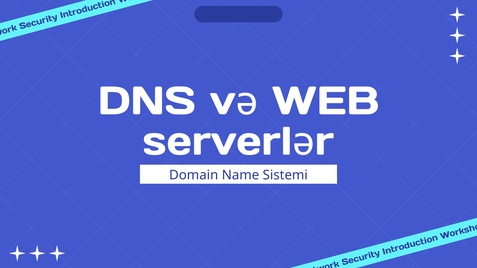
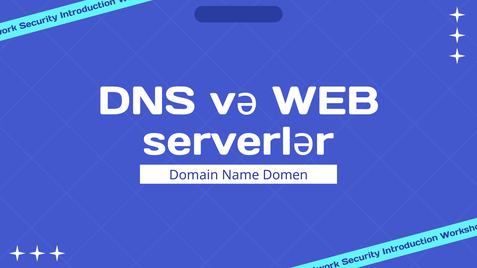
Sistemi: Sistemi -> Domen (285, 175)
